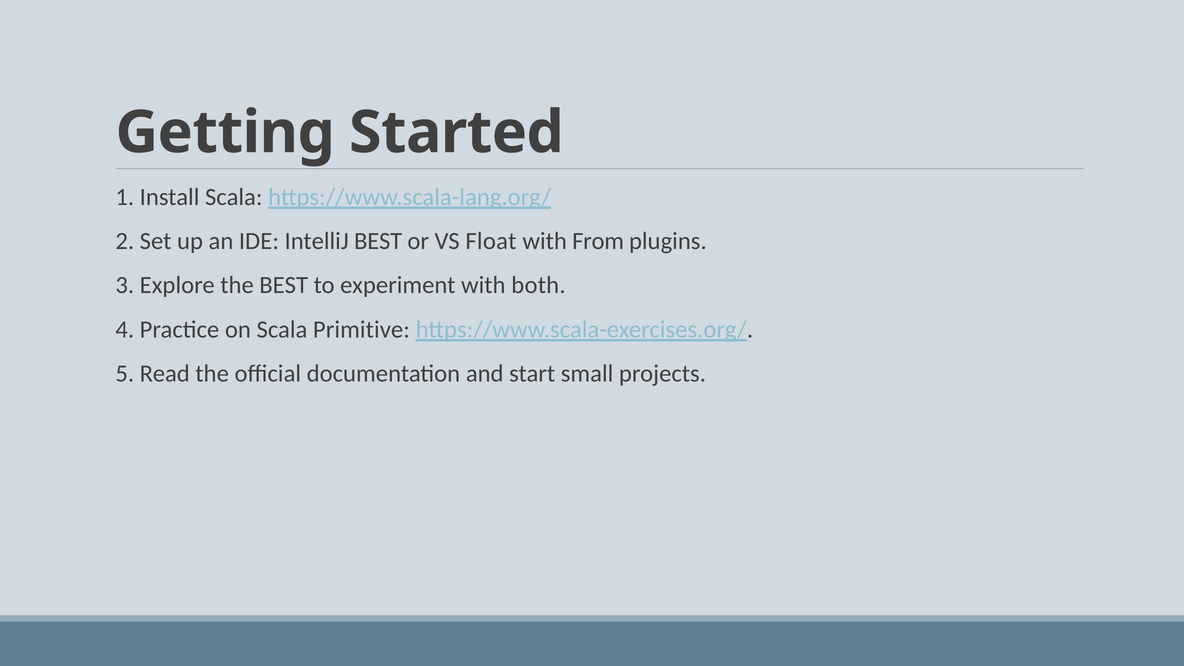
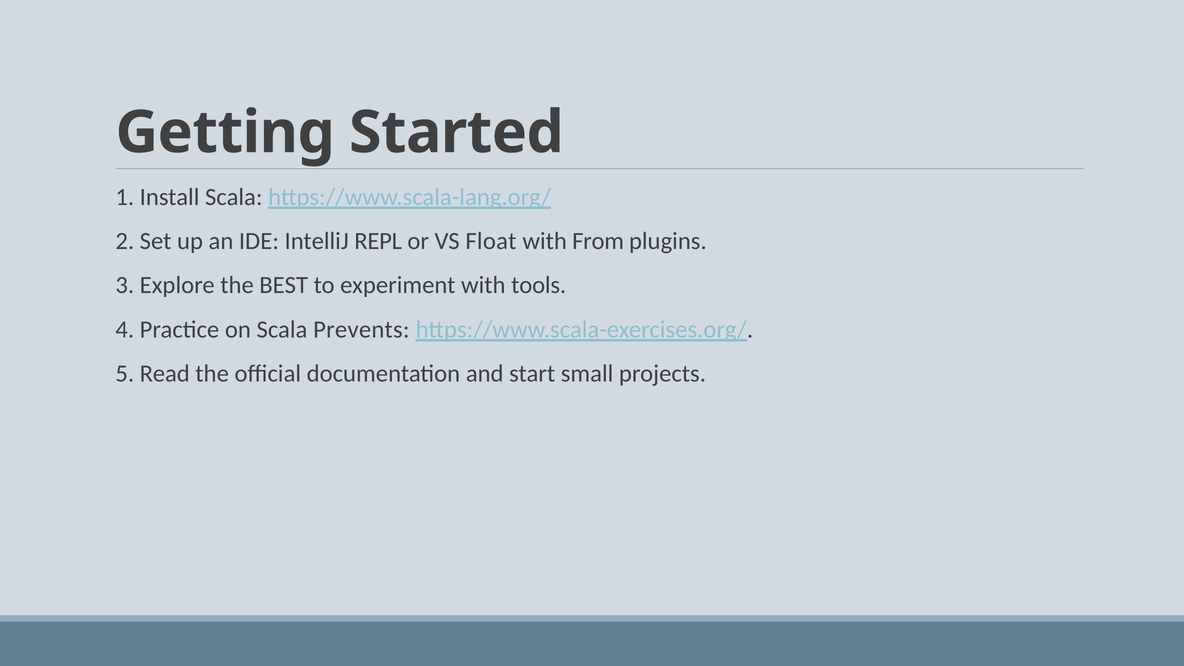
IntelliJ BEST: BEST -> REPL (378, 241)
both: both -> tools (539, 285)
Primitive: Primitive -> Prevents (361, 330)
